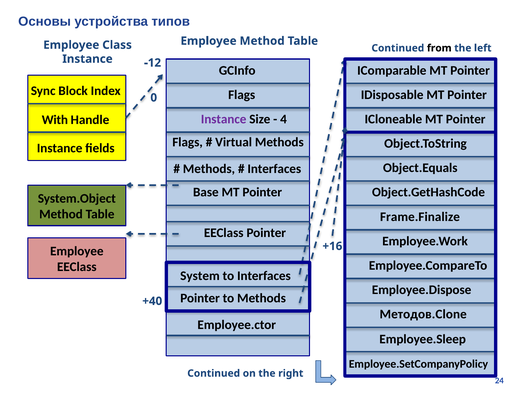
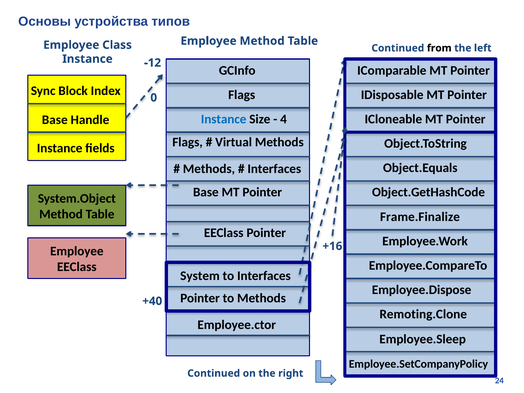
Instance colour: purple -> blue (224, 119)
With: With -> Base (55, 120)
Методов.Clone: Методов.Clone -> Remoting.Clone (423, 314)
